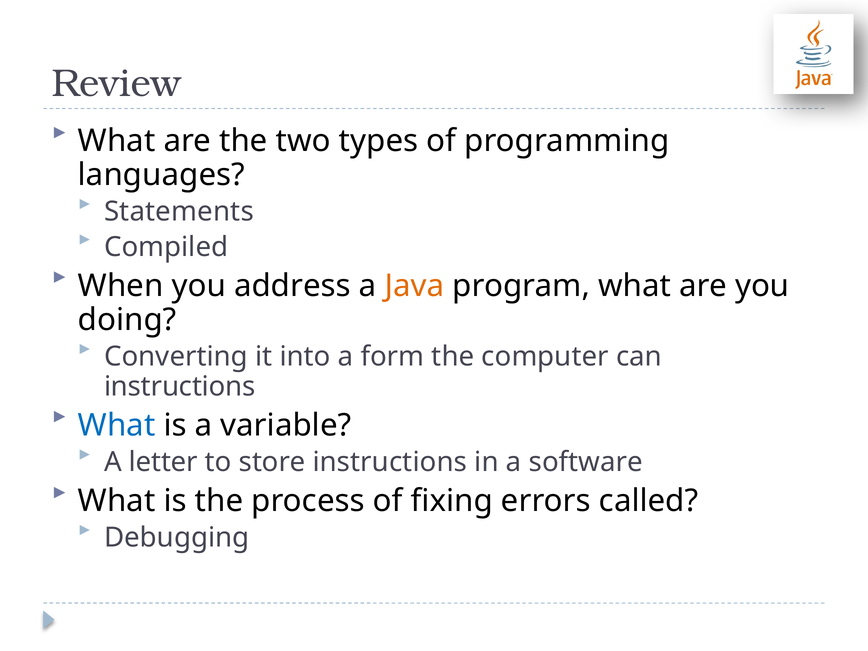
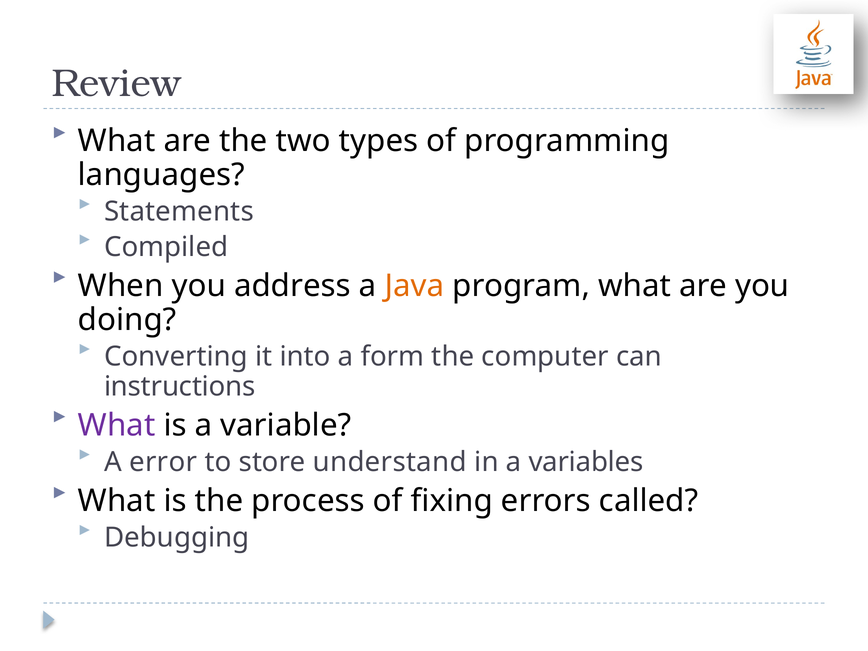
What colour: blue -> purple (117, 425)
letter: letter -> error (163, 462)
store instructions: instructions -> understand (390, 462)
software: software -> variables (586, 462)
